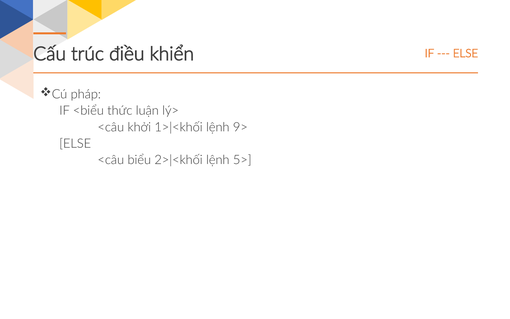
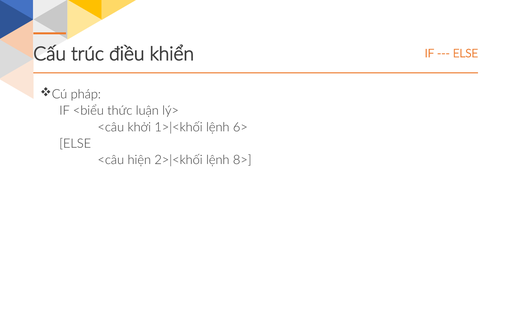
9>: 9> -> 6> (240, 127)
biểu: biểu -> hiện (139, 160)
5>: 5> -> 8> (242, 160)
